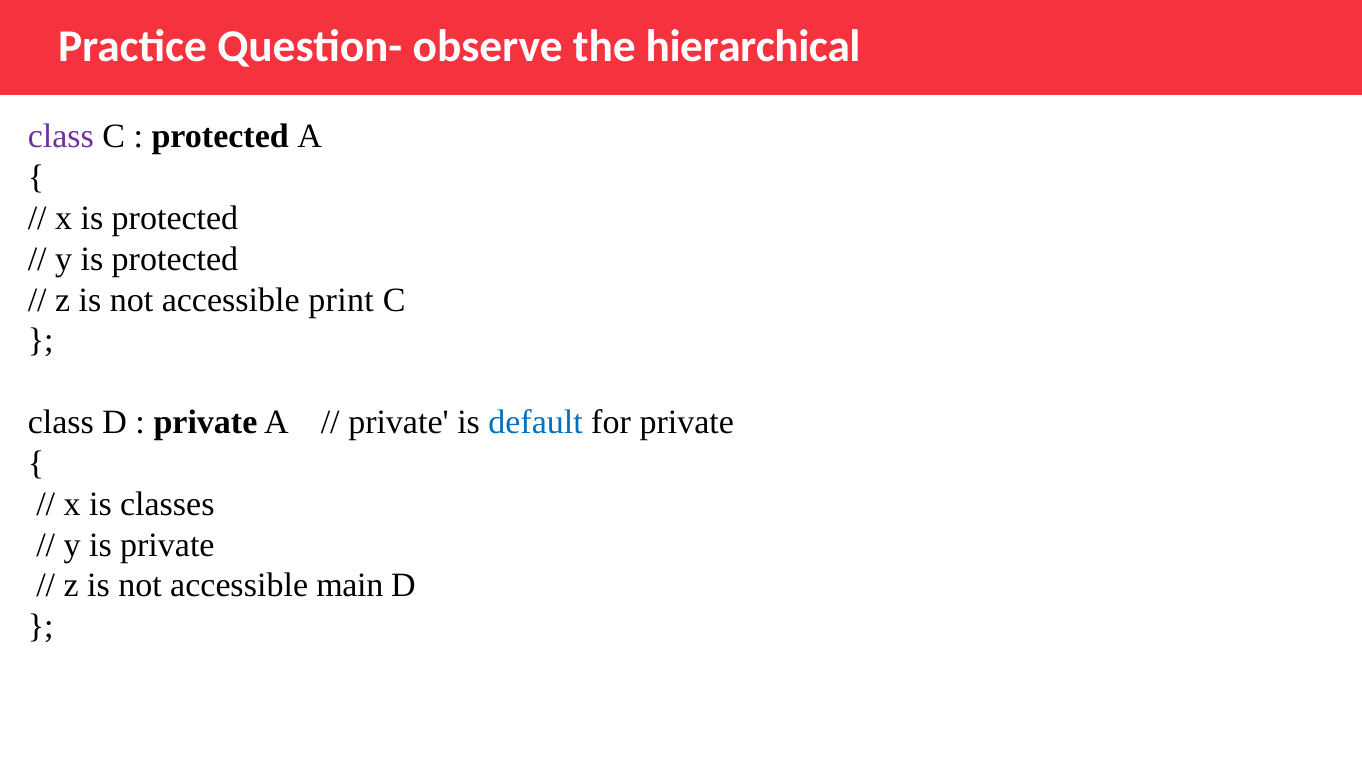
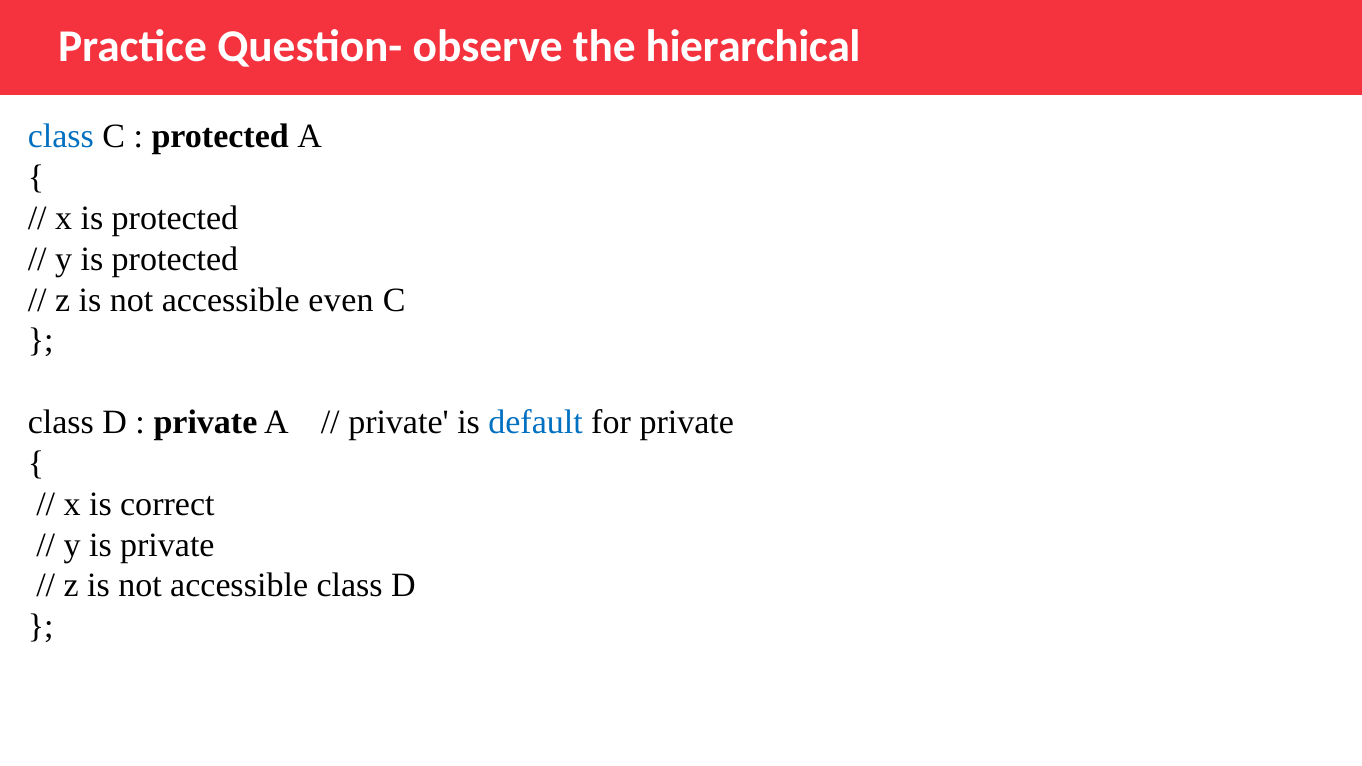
class colour: purple -> blue (61, 136)
print: print -> even (341, 300)
classes: classes -> correct (167, 504)
accessible main: main -> class (350, 586)
